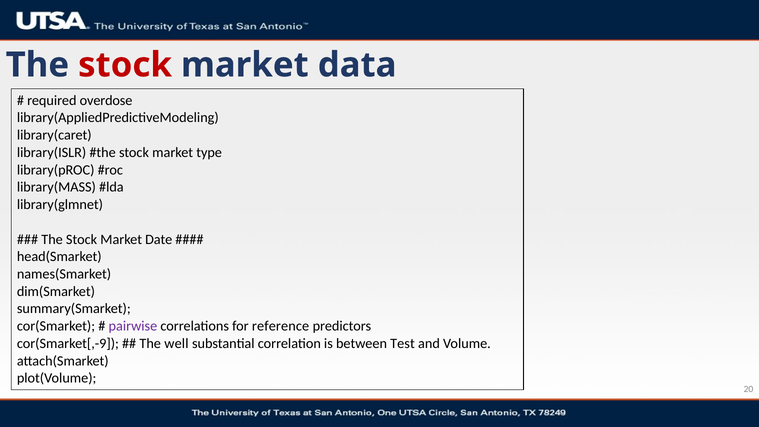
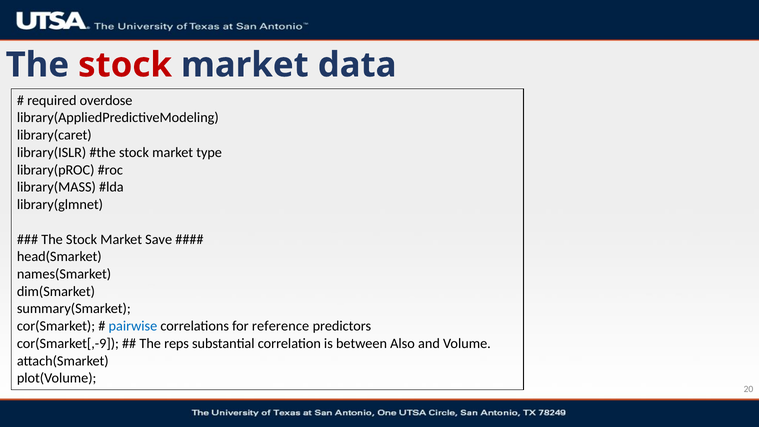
Date: Date -> Save (159, 239)
pairwise colour: purple -> blue (133, 326)
well: well -> reps (177, 343)
Test: Test -> Also (402, 343)
